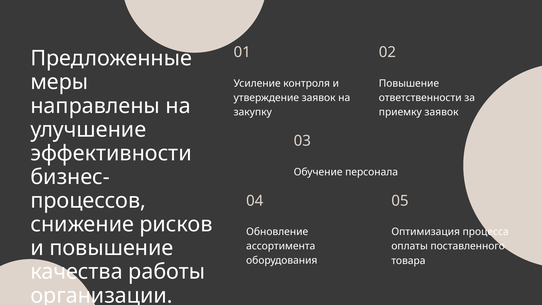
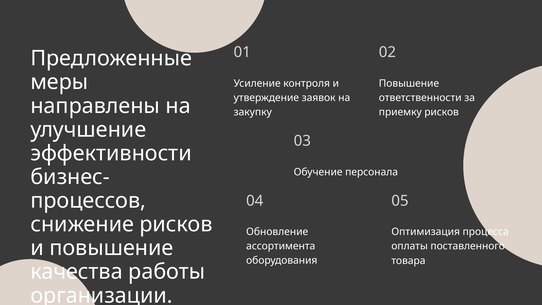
приемку заявок: заявок -> рисков (442, 112)
